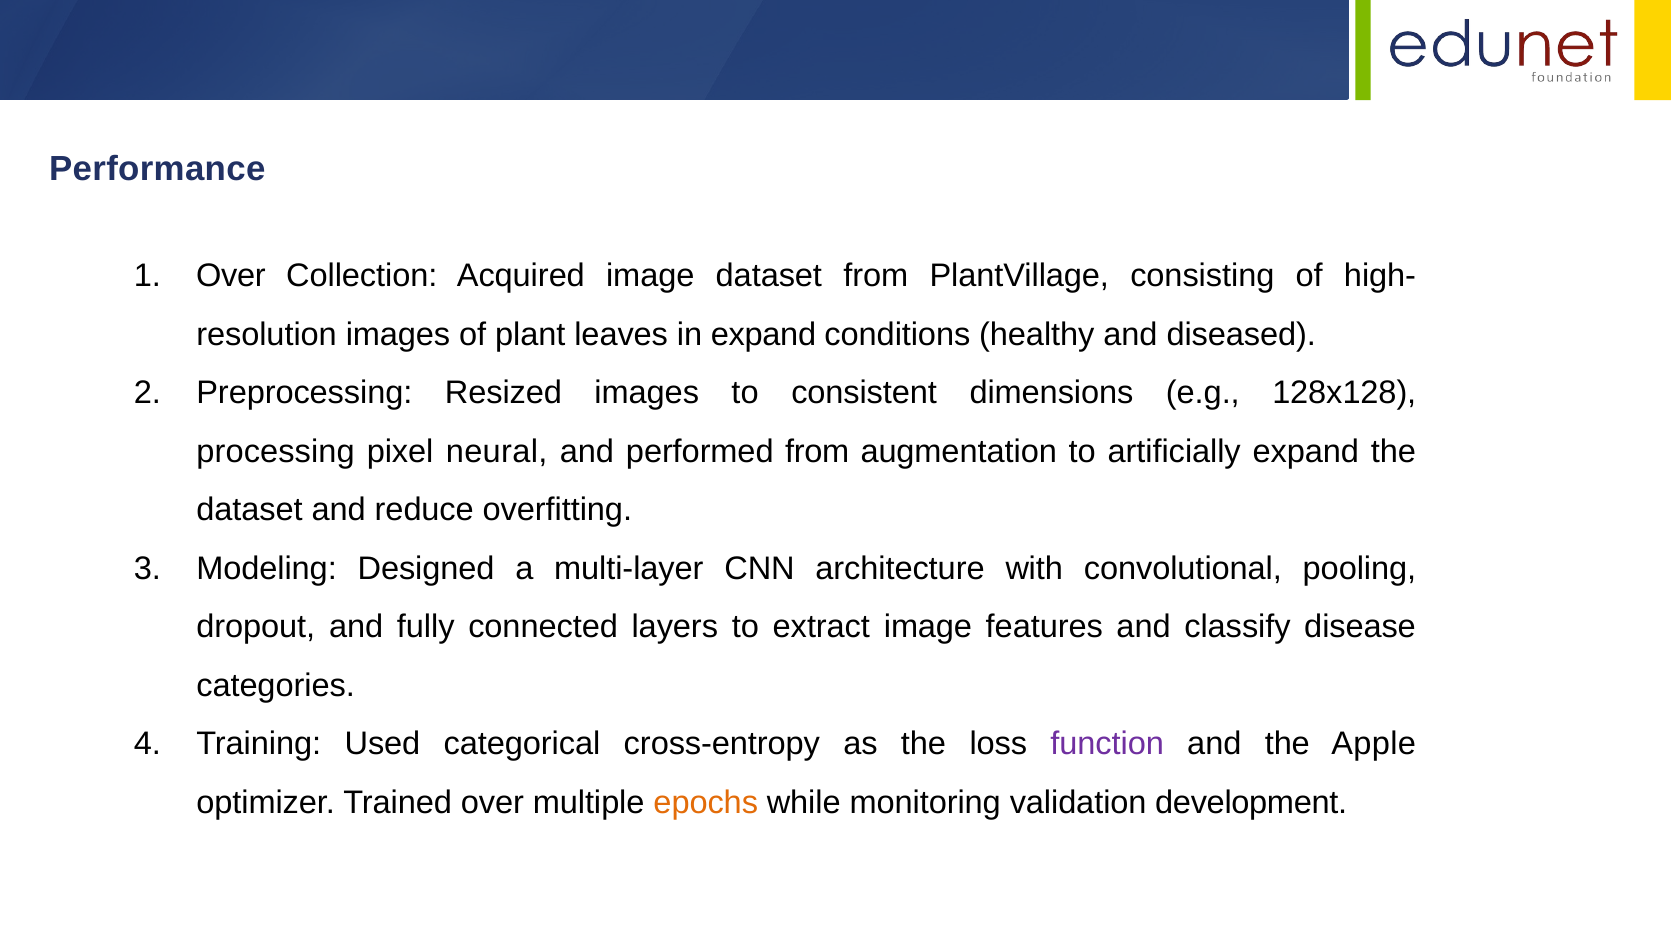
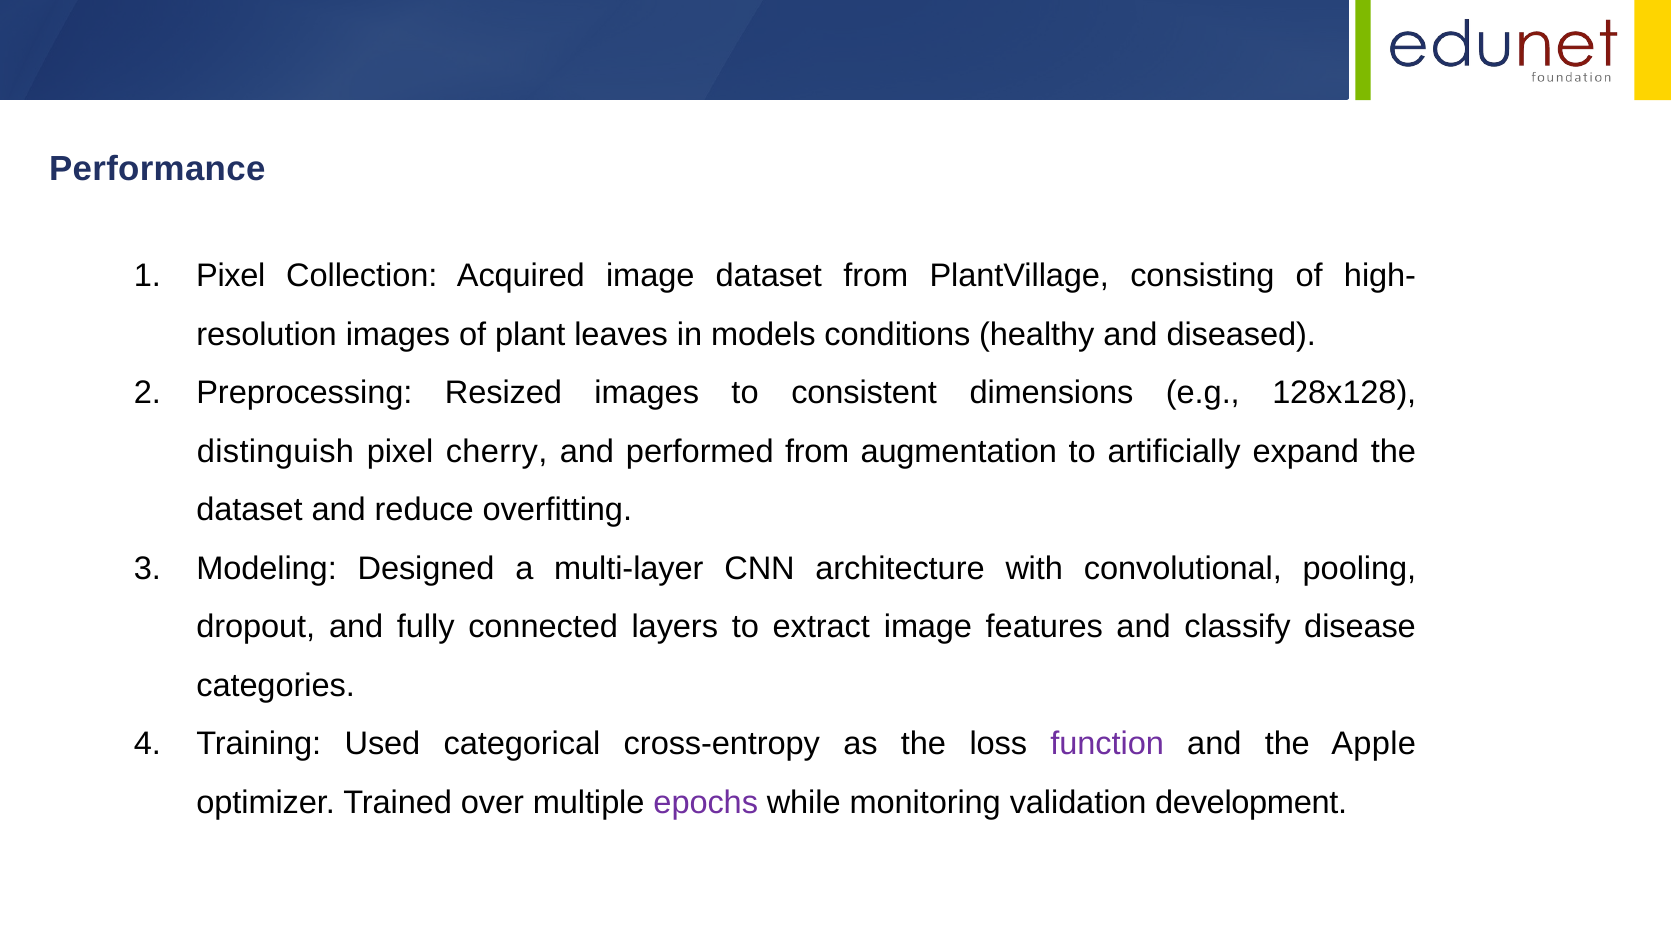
Over: Over -> Pixel (231, 276)
in expand: expand -> models (763, 335)
processing: processing -> distinguish (275, 452)
neural: neural -> cherry (497, 452)
epochs colour: orange -> purple (706, 802)
